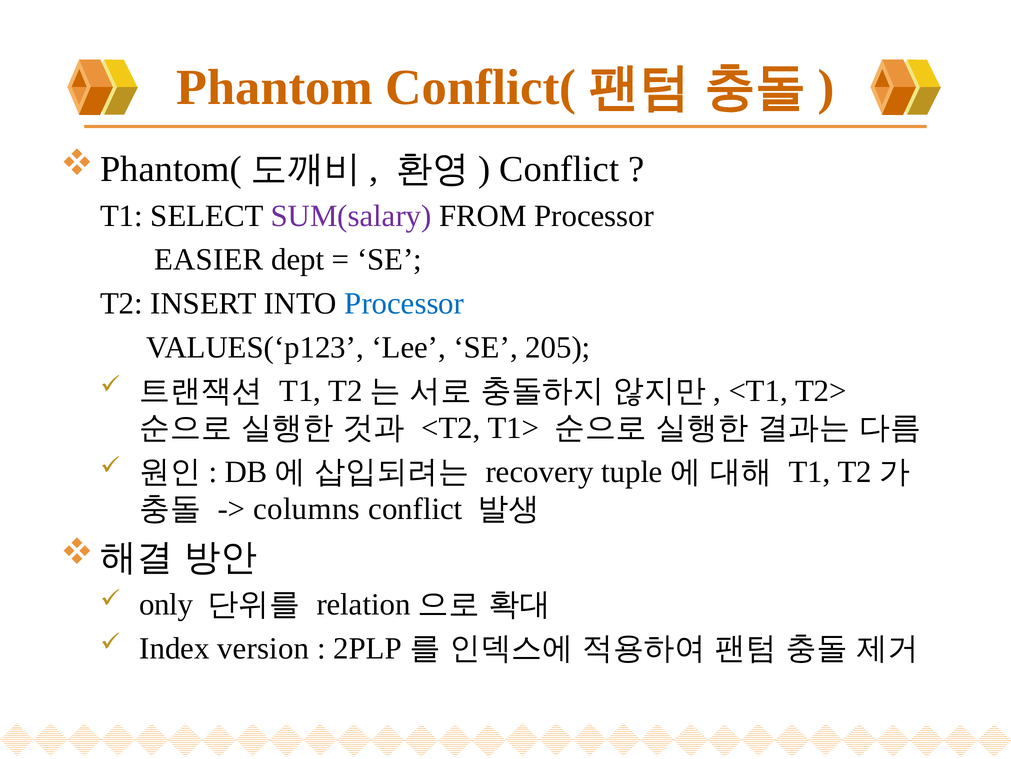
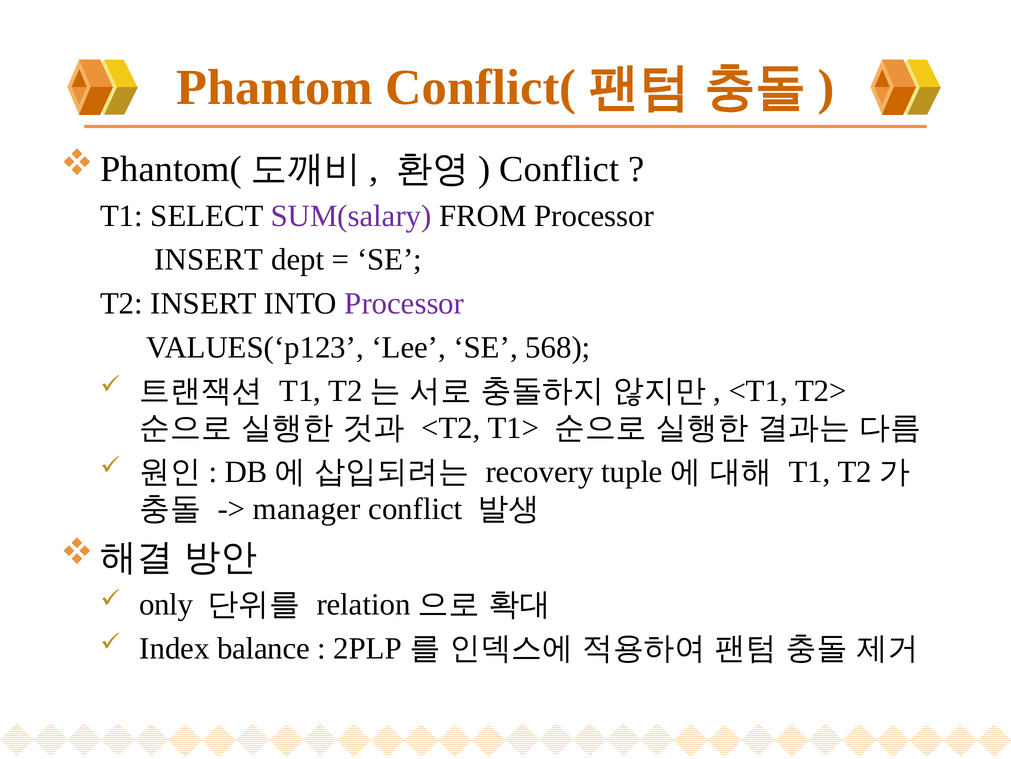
EASIER: EASIER -> INSERT (209, 259)
Processor colour: blue -> purple (404, 303)
205: 205 -> 568 (558, 347)
columns: columns -> manager (307, 509)
version: version -> balance (263, 648)
